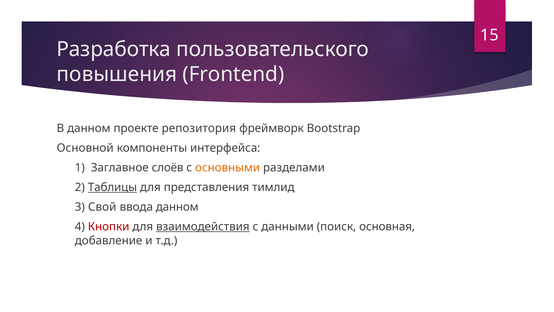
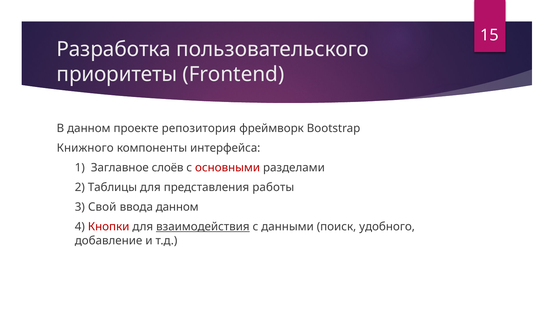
повышения: повышения -> приоритеты (117, 74)
Основной: Основной -> Книжного (85, 148)
основными colour: orange -> red (228, 167)
Таблицы underline: present -> none (112, 187)
тимлид: тимлид -> работы (273, 187)
основная: основная -> удобного (387, 226)
